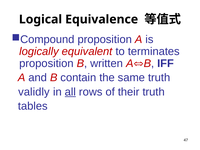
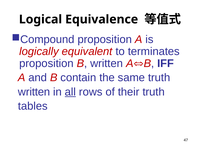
validly: validly -> written (34, 92)
